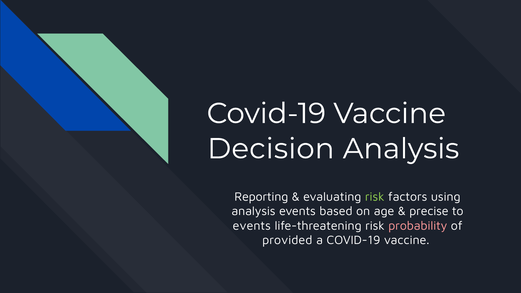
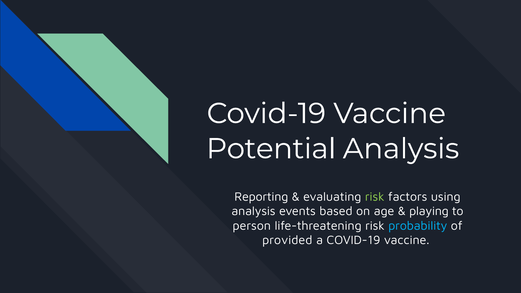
Decision: Decision -> Potential (271, 149)
precise: precise -> playing (429, 211)
events: events -> person (252, 226)
probability colour: pink -> light blue (418, 226)
